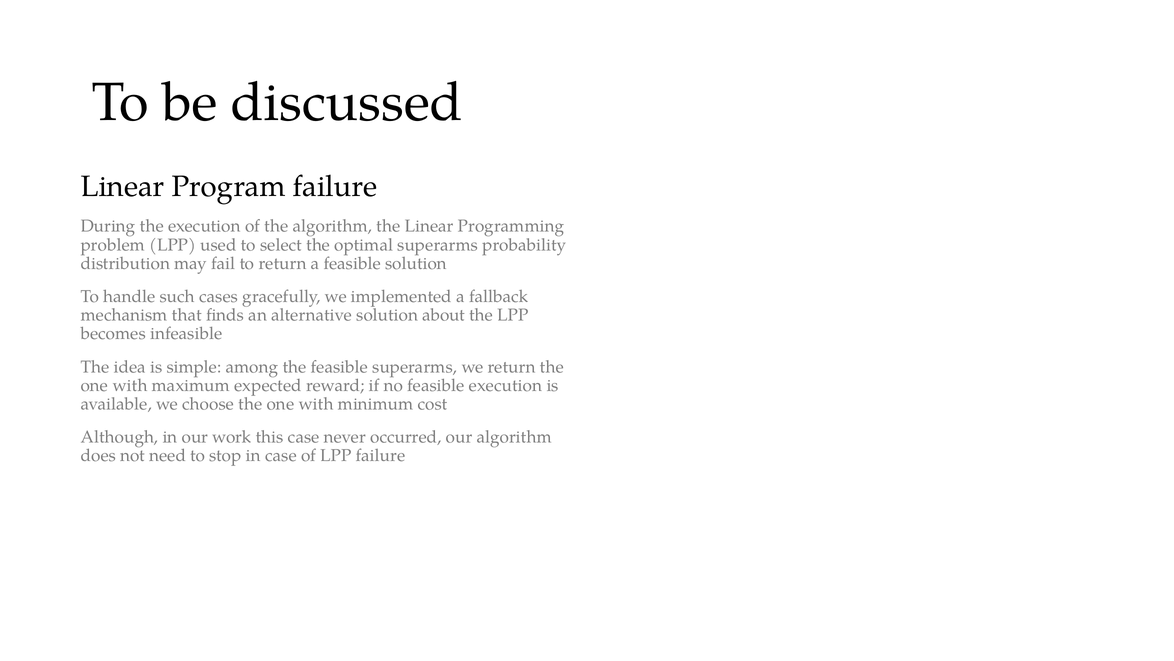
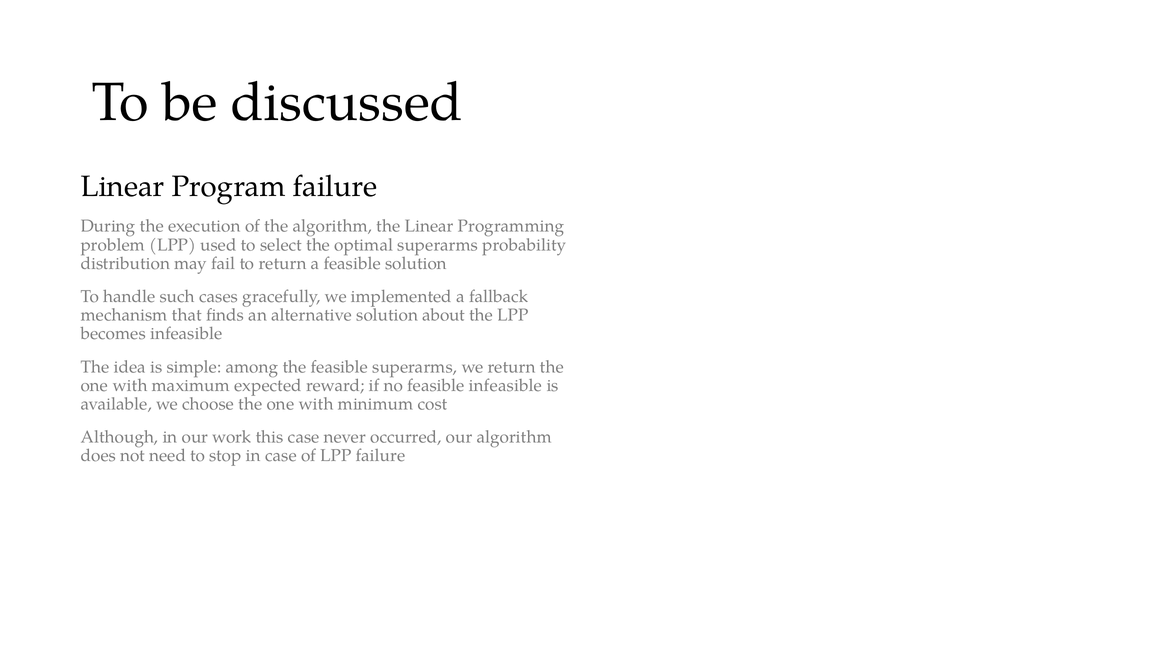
feasible execution: execution -> infeasible (505, 385)
